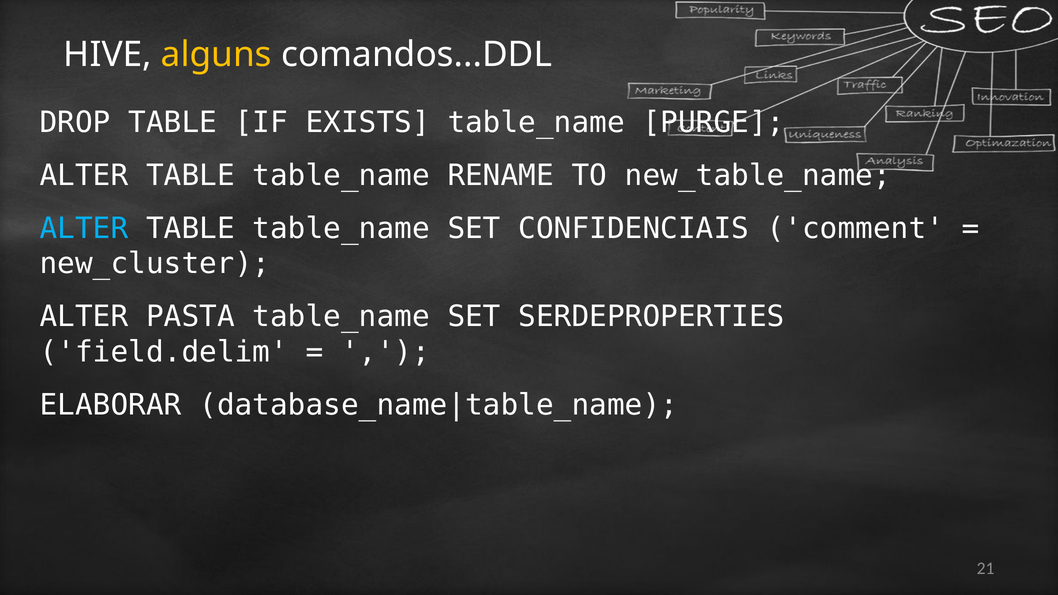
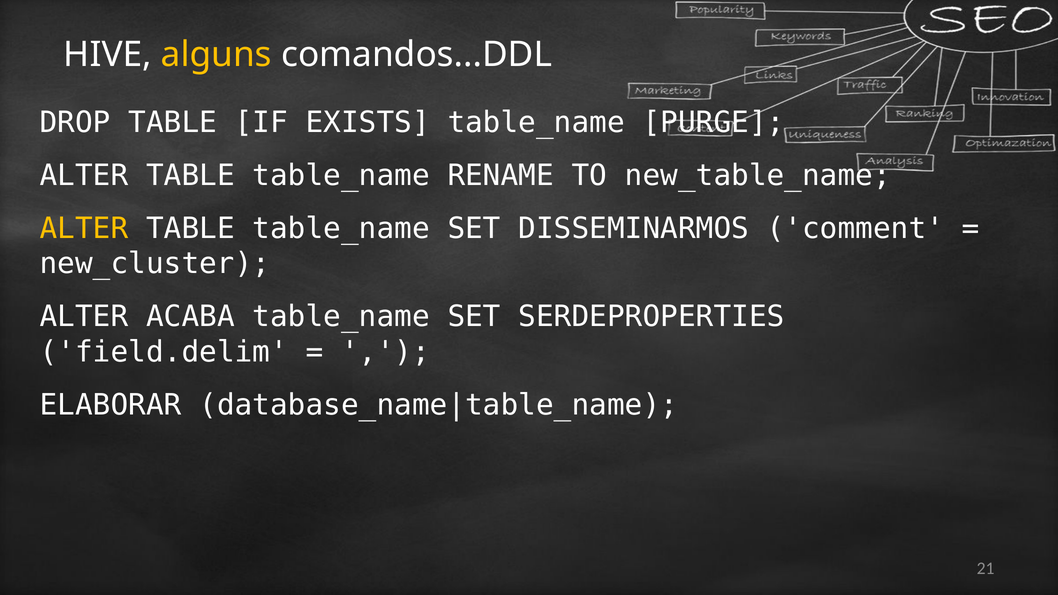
ALTER colour: light blue -> yellow (84, 229)
CONFIDENCIAIS: CONFIDENCIAIS -> DISSEMINARMOS (634, 229)
PASTA: PASTA -> ACABA (190, 317)
